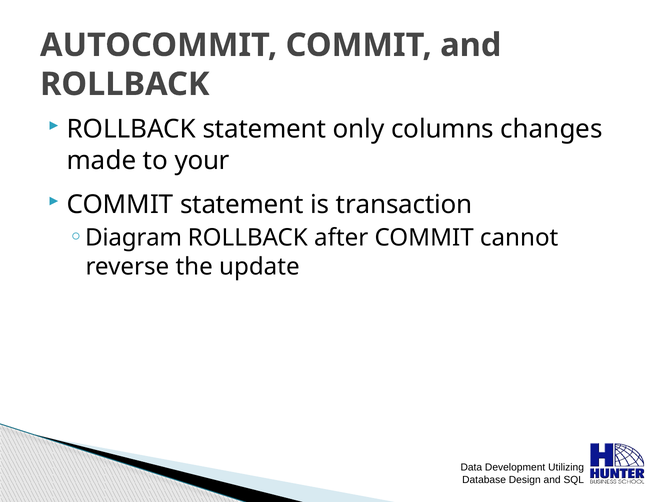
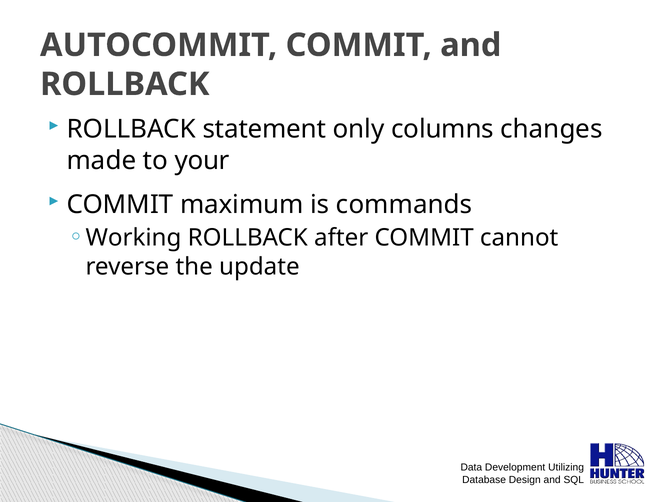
COMMIT statement: statement -> maximum (242, 205)
transaction: transaction -> commands (404, 205)
Diagram: Diagram -> Working (133, 238)
